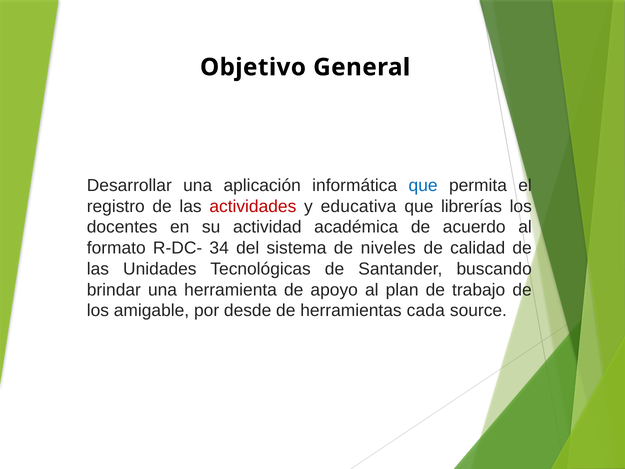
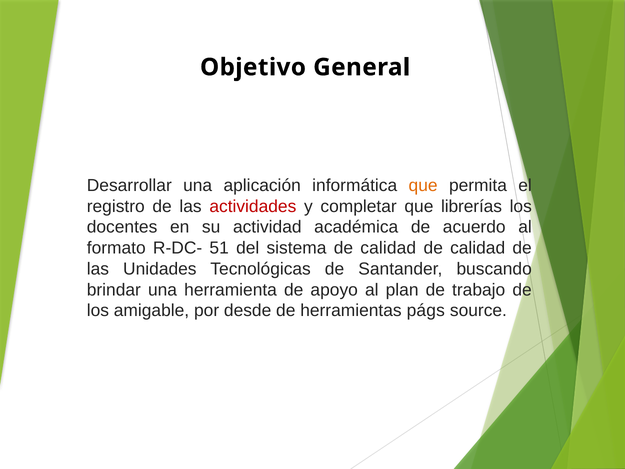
que colour: blue -> orange (423, 185)
educativa: educativa -> completar (359, 206)
34: 34 -> 51 (219, 248)
sistema de niveles: niveles -> calidad (388, 248)
cada: cada -> págs (426, 310)
